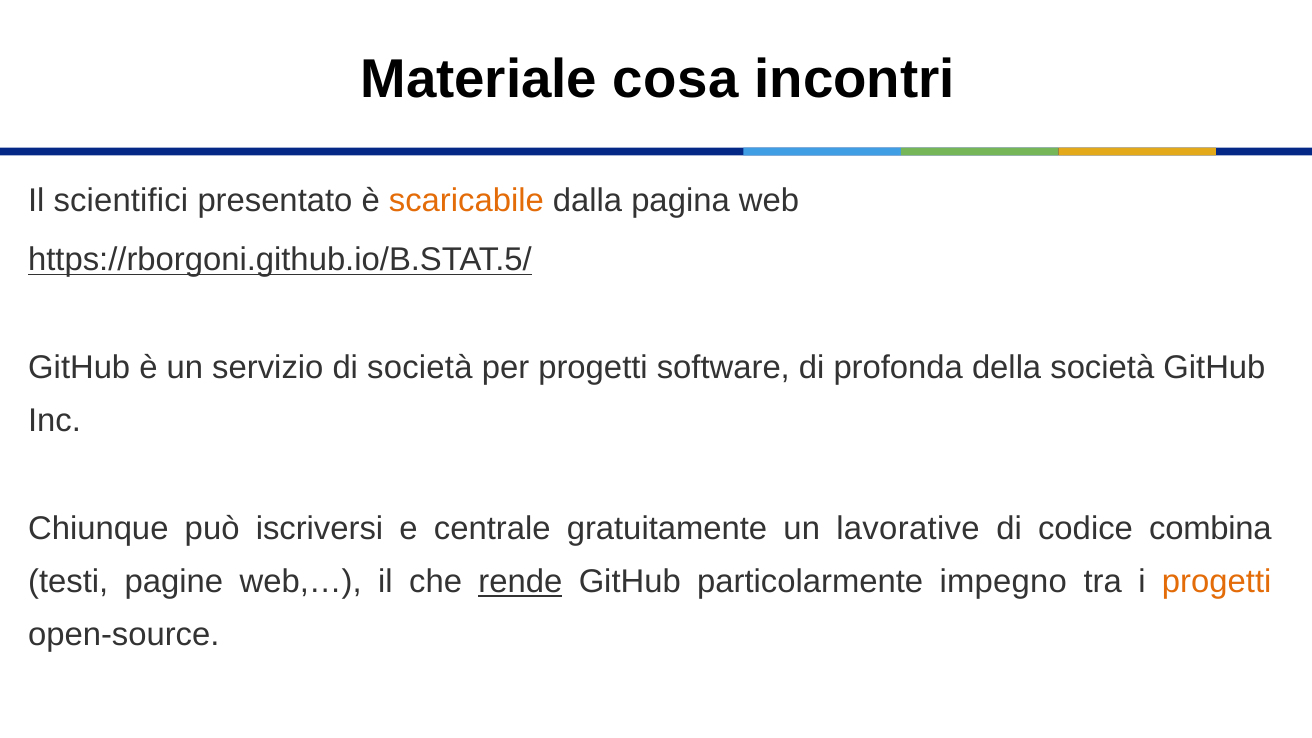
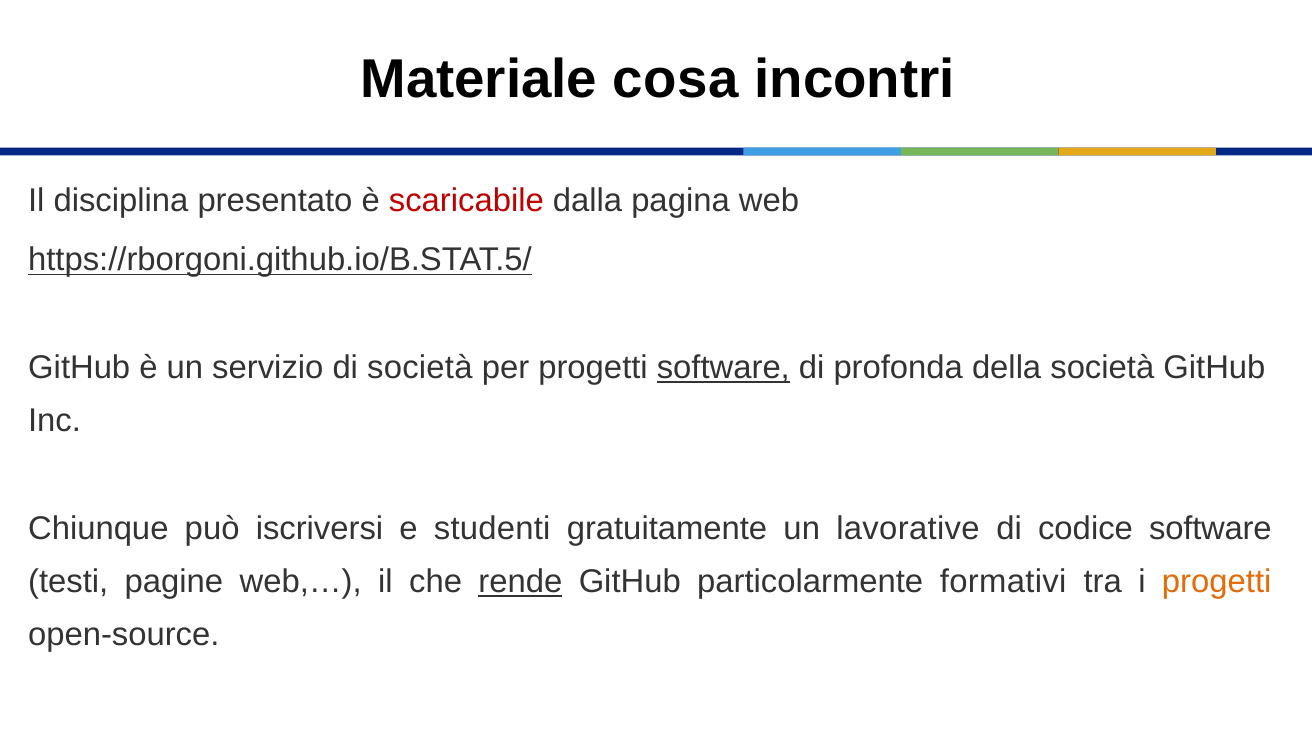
scientifici: scientifici -> disciplina (121, 201)
scaricabile colour: orange -> red (466, 201)
software underline: none -> present (723, 368)
centrale: centrale -> studenti (492, 529)
codice combina: combina -> software (1210, 529)
impegno: impegno -> formativi (1003, 582)
